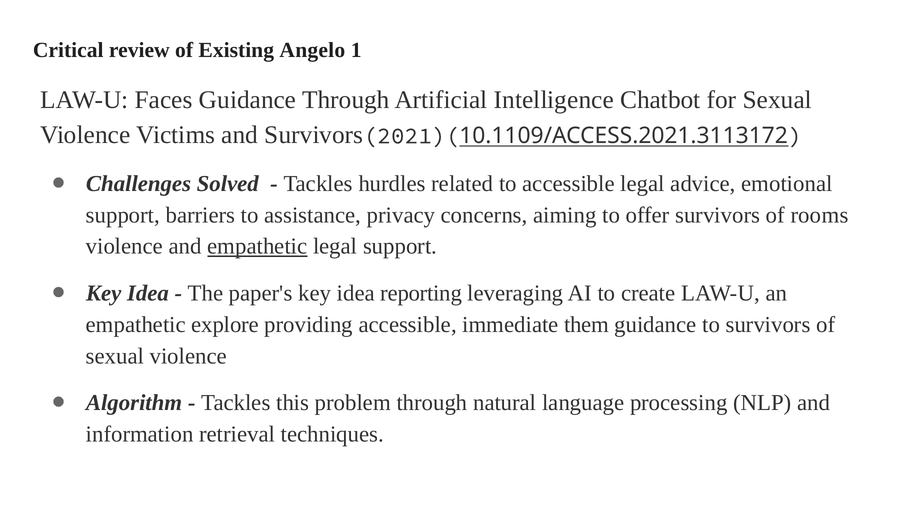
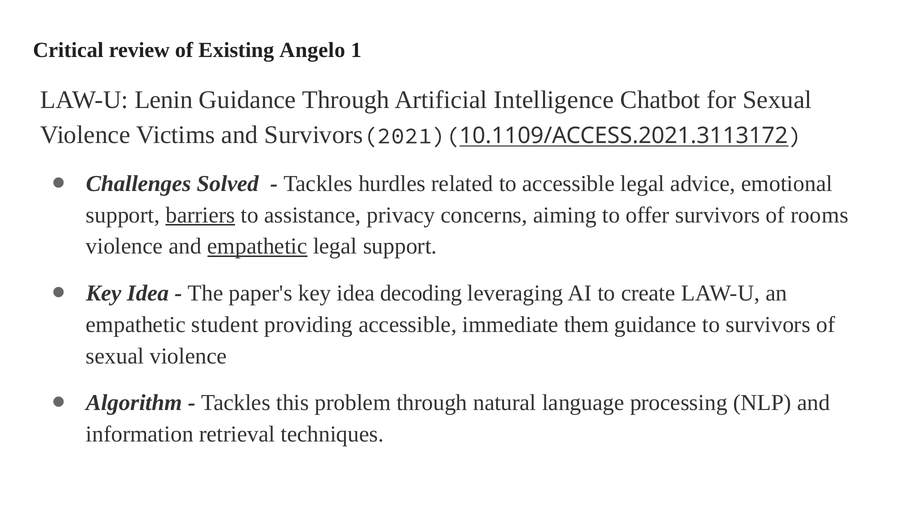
Faces: Faces -> Lenin (164, 100)
barriers underline: none -> present (200, 215)
reporting: reporting -> decoding (421, 293)
explore: explore -> student (225, 325)
